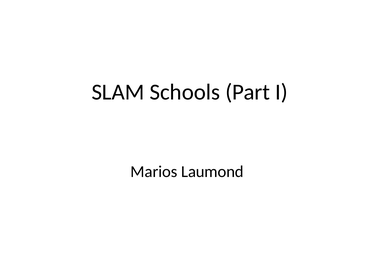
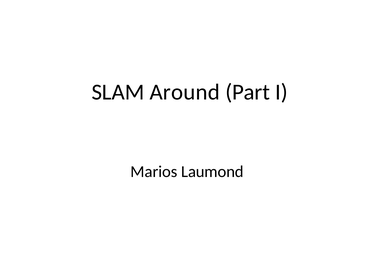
Schools: Schools -> Around (185, 92)
